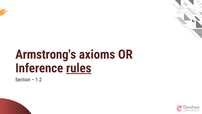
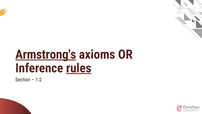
Armstrong's underline: none -> present (46, 54)
